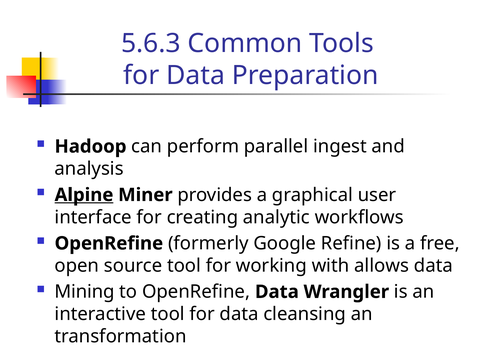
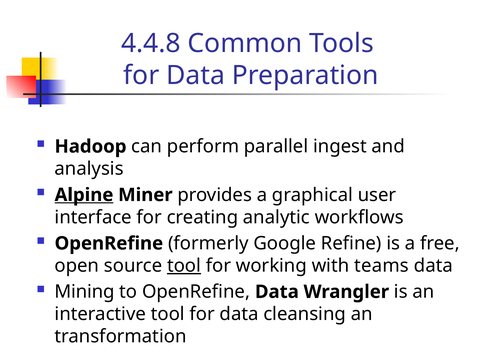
5.6.3: 5.6.3 -> 4.4.8 (151, 43)
tool underline: none -> present (184, 265)
allows: allows -> teams (382, 265)
